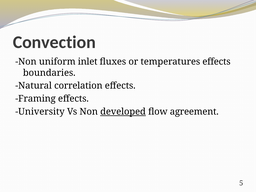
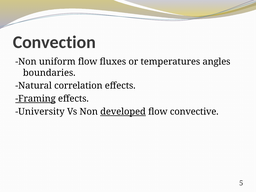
uniform inlet: inlet -> flow (88, 62)
temperatures effects: effects -> angles (216, 62)
Framing underline: none -> present (35, 99)
agreement: agreement -> convective (194, 112)
